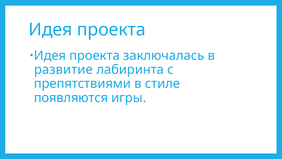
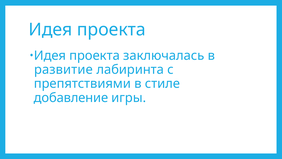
появляются: появляются -> добавление (71, 98)
